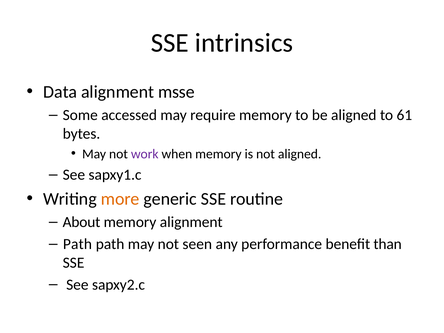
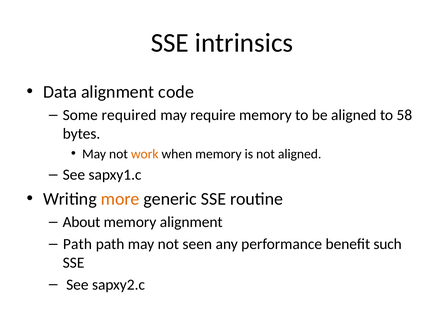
msse: msse -> code (176, 92)
accessed: accessed -> required (129, 115)
61: 61 -> 58 (404, 115)
work colour: purple -> orange (145, 154)
than: than -> such (388, 244)
